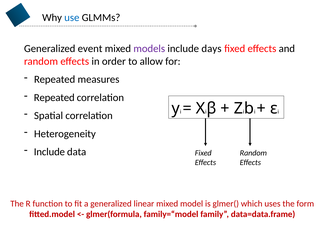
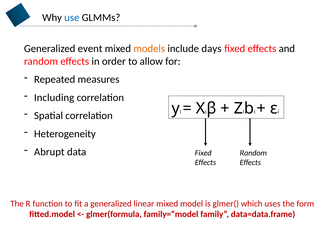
models colour: purple -> orange (149, 49)
Repeated: Repeated -> Including (54, 98)
Include: Include -> Abrupt (49, 152)
